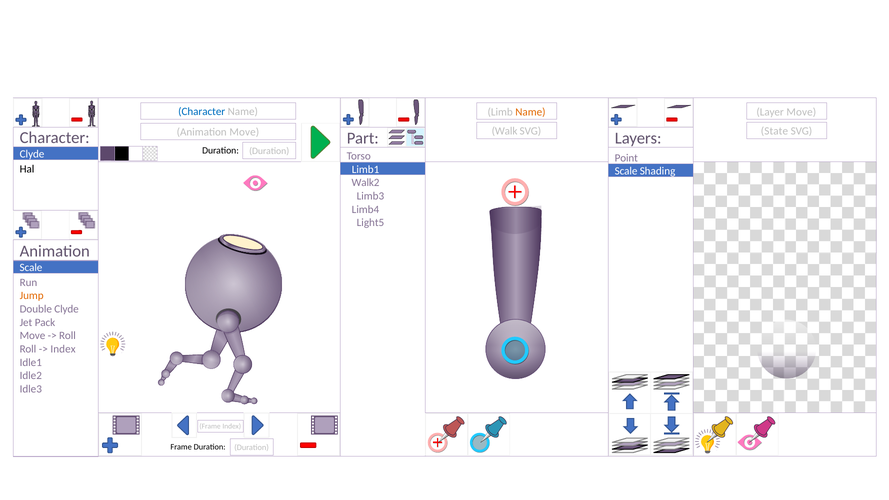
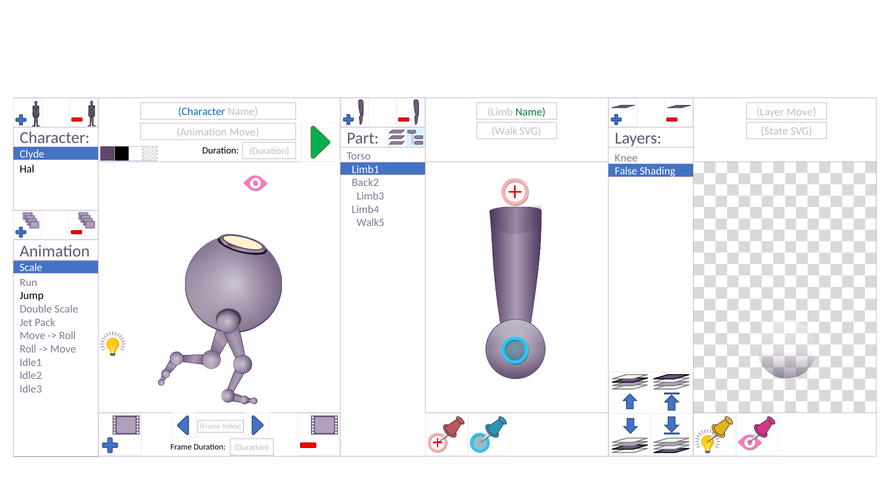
Name colour: orange -> green (530, 112)
Point: Point -> Knee (626, 158)
Scale: Scale -> False (626, 171)
Walk2: Walk2 -> Back2 (365, 183)
Light5: Light5 -> Walk5 (370, 223)
Jump colour: orange -> black (32, 296)
Double Clyde: Clyde -> Scale (66, 309)
Index: Index -> Move (63, 349)
